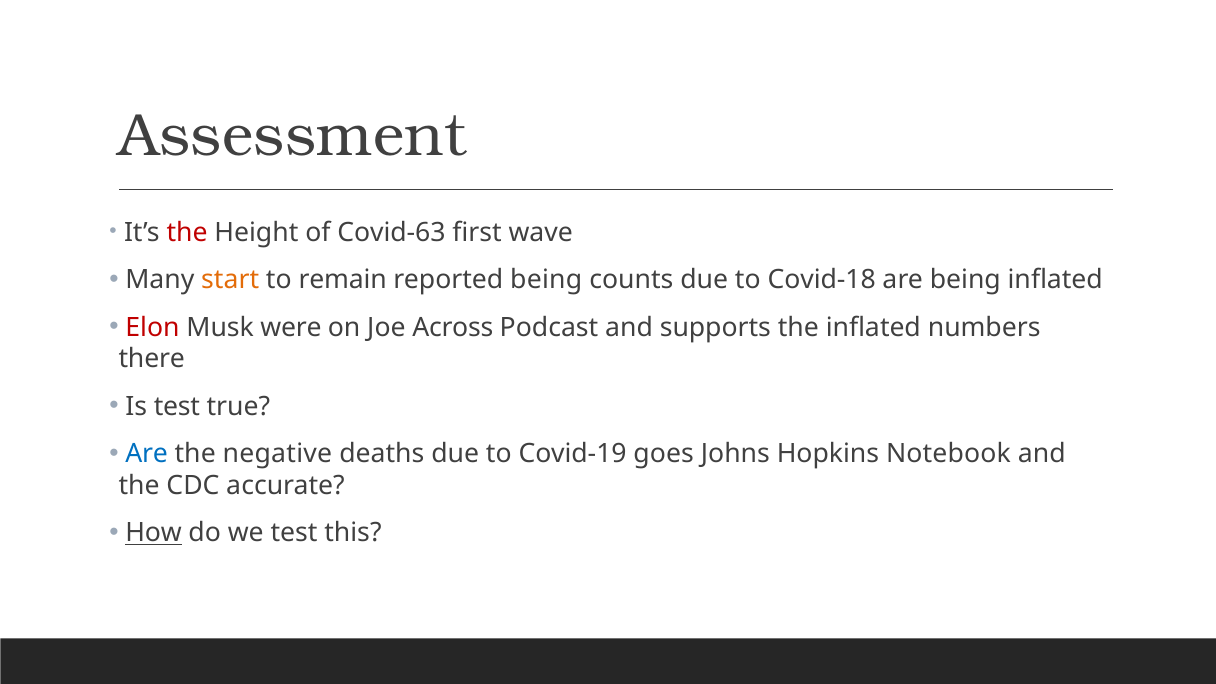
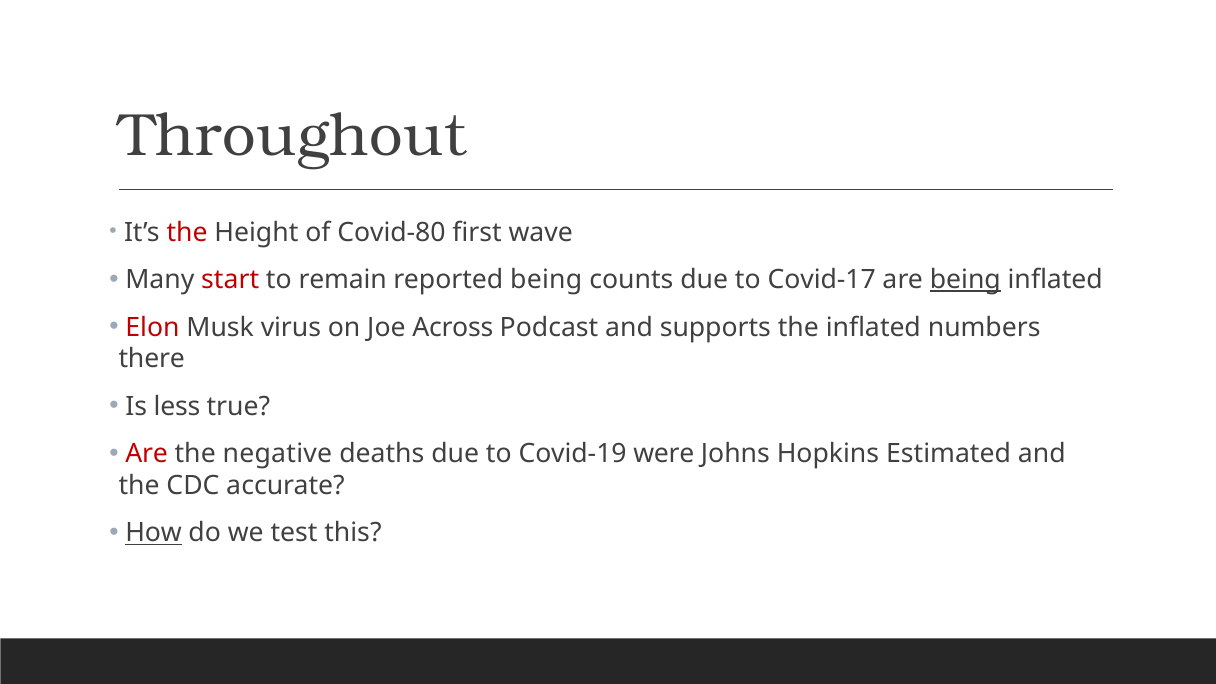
Assessment: Assessment -> Throughout (293, 136)
Covid-63: Covid-63 -> Covid-80 (391, 232)
start colour: orange -> red (230, 280)
Covid-18: Covid-18 -> Covid-17 (822, 280)
being underline: none -> present (965, 280)
were: were -> virus (291, 327)
Is test: test -> less (177, 406)
Are colour: blue -> red (147, 454)
goes: goes -> were (664, 454)
Notebook: Notebook -> Estimated (949, 454)
